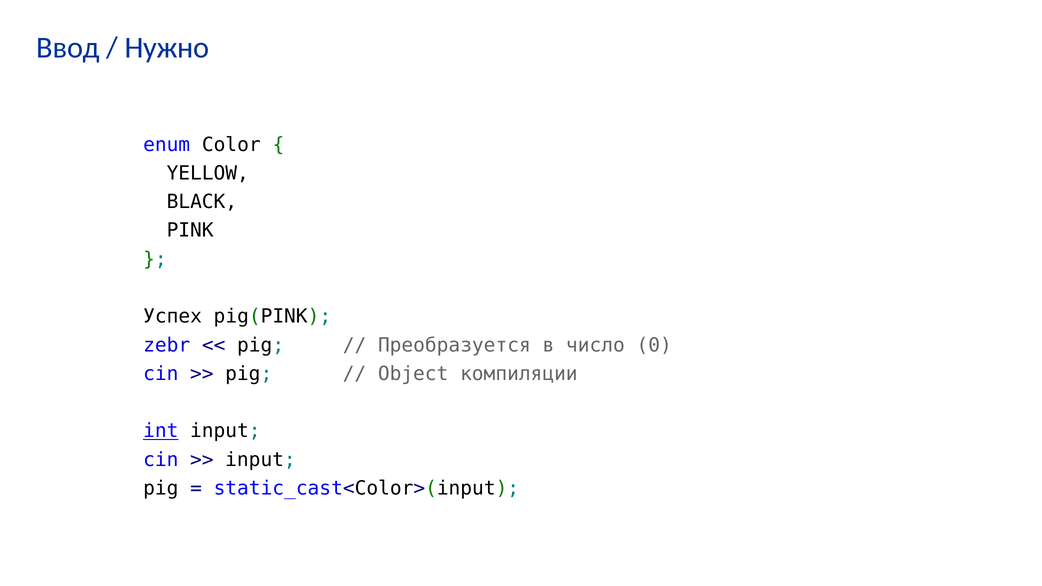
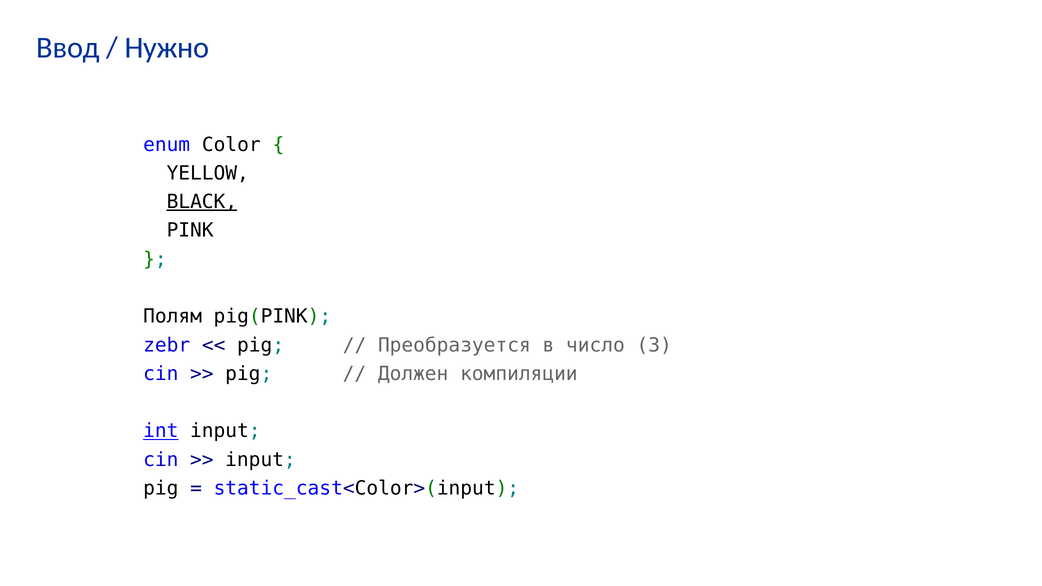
BLACK underline: none -> present (202, 202)
Успех: Успех -> Полям (173, 317)
0: 0 -> 3 (654, 345)
Object: Object -> Должен (413, 374)
